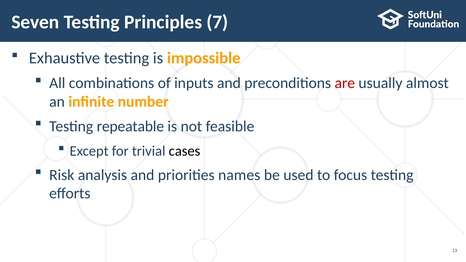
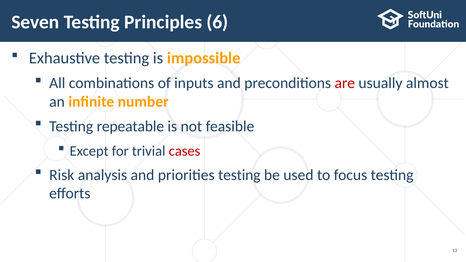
7: 7 -> 6 (217, 22)
cases colour: black -> red (185, 151)
priorities names: names -> testing (239, 175)
